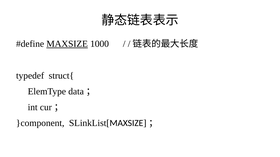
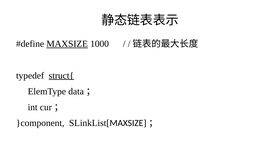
struct{ underline: none -> present (61, 76)
